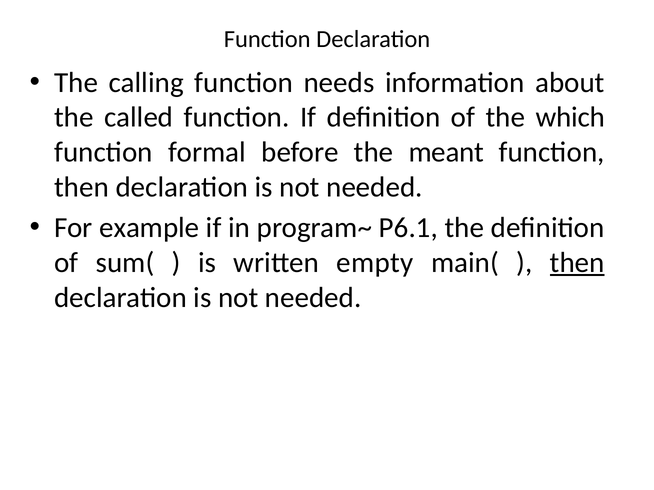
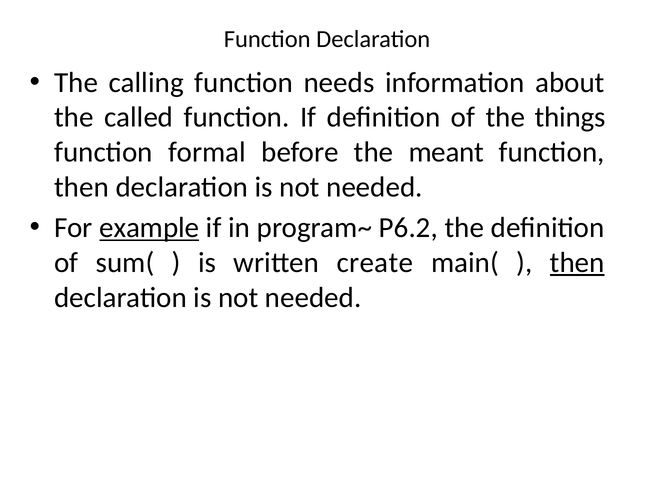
which: which -> things (570, 117)
example underline: none -> present (149, 228)
P6.1: P6.1 -> P6.2 (408, 228)
empty: empty -> create (375, 263)
